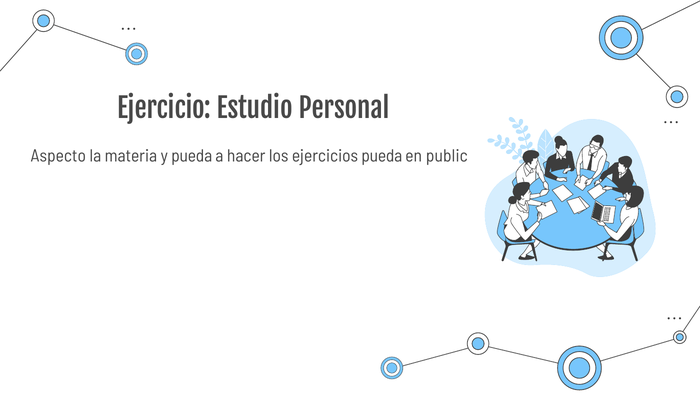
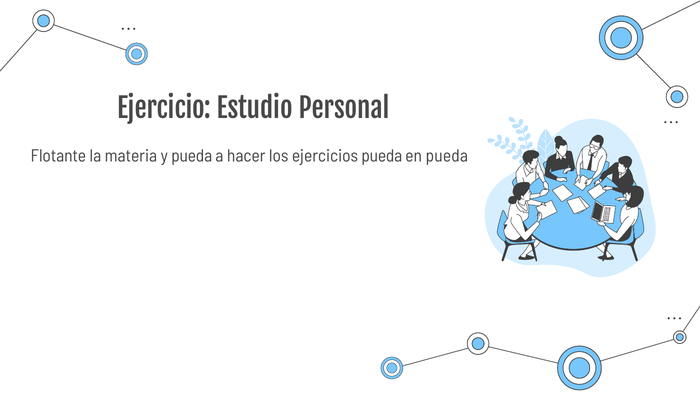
Aspecto: Aspecto -> Flotante (58, 156)
en public: public -> pueda (447, 156)
